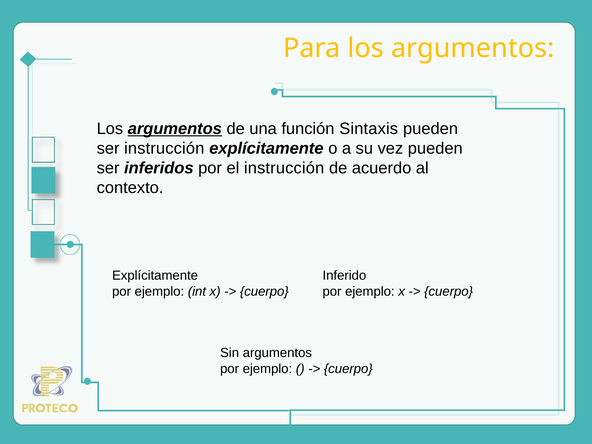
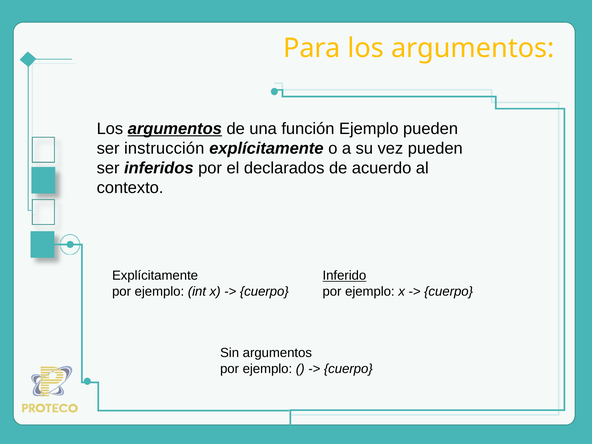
función Sintaxis: Sintaxis -> Ejemplo (369, 129)
el instrucción: instrucción -> declarados (284, 168)
Inferido underline: none -> present (344, 276)
